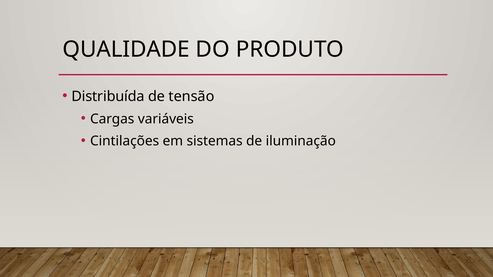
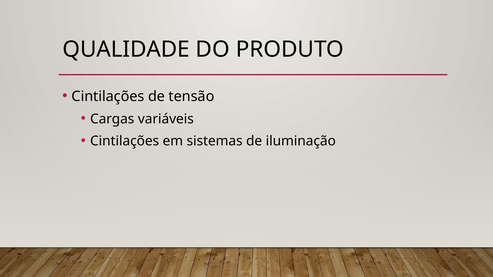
Distribuída: Distribuída -> Cintilações (108, 96)
